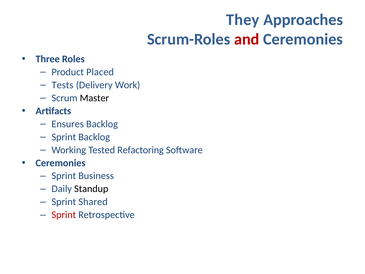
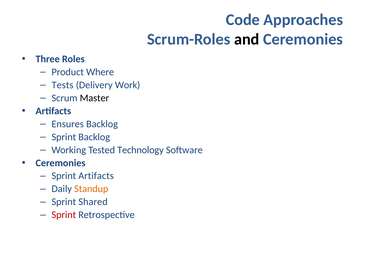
They: They -> Code (243, 20)
and colour: red -> black (247, 39)
Placed: Placed -> Where (100, 72)
Refactoring: Refactoring -> Technology (141, 150)
Sprint Business: Business -> Artifacts (96, 176)
Standup colour: black -> orange (91, 189)
